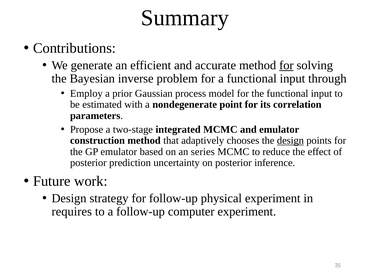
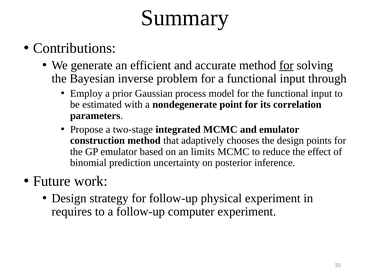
design underline: present -> none (290, 140)
series: series -> limits (203, 151)
posterior: posterior -> binomial (88, 162)
